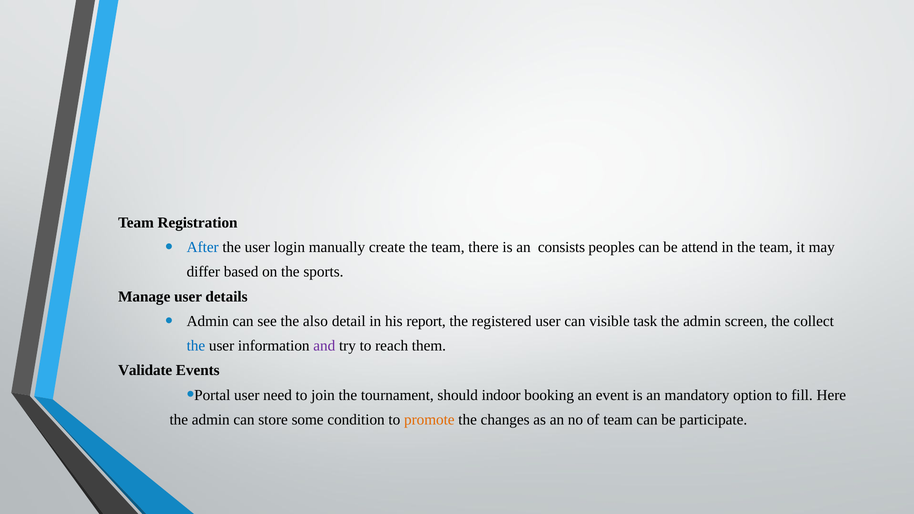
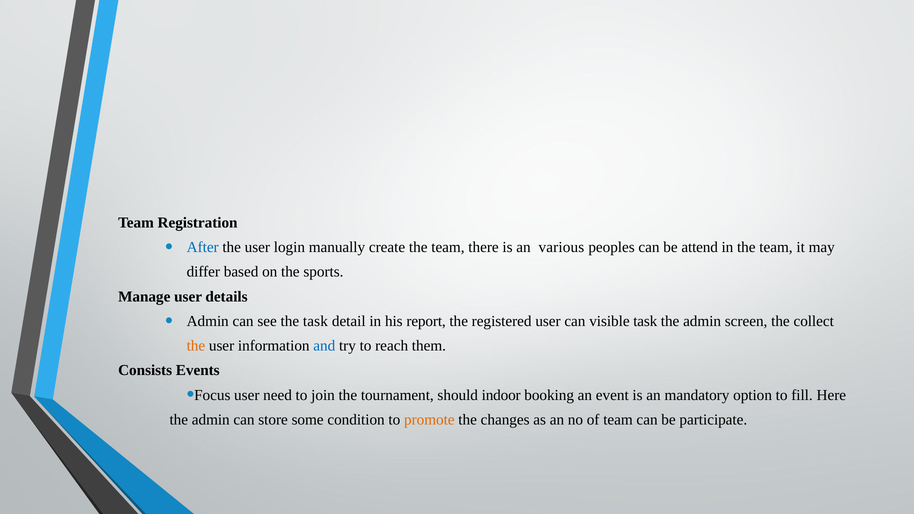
consists: consists -> various (561, 247)
the also: also -> task (315, 321)
the colour: blue -> orange (196, 346)
and colour: purple -> blue (324, 346)
Validate: Validate -> Consists (145, 371)
Portal: Portal -> Focus (212, 395)
